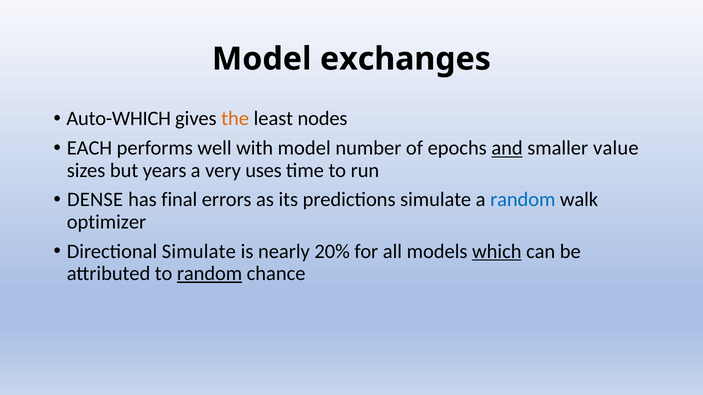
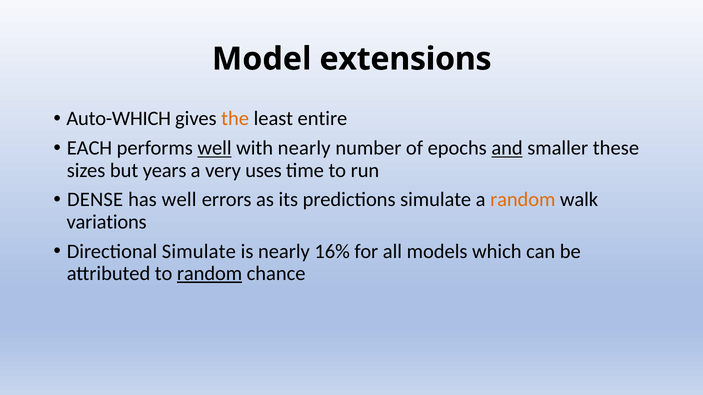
exchanges: exchanges -> extensions (406, 59)
nodes: nodes -> entire (322, 119)
well underline: none -> present (215, 148)
with model: model -> nearly (304, 148)
value: value -> these (616, 148)
has final: final -> well (179, 200)
random colour: blue -> orange (523, 200)
optimizer: optimizer -> variations (107, 222)
20%: 20% -> 16% (332, 252)
which underline: present -> none (497, 252)
